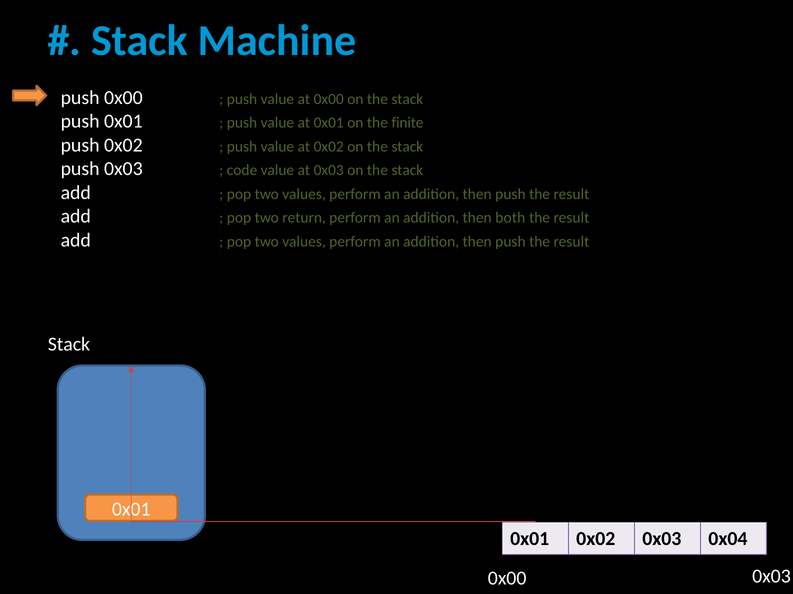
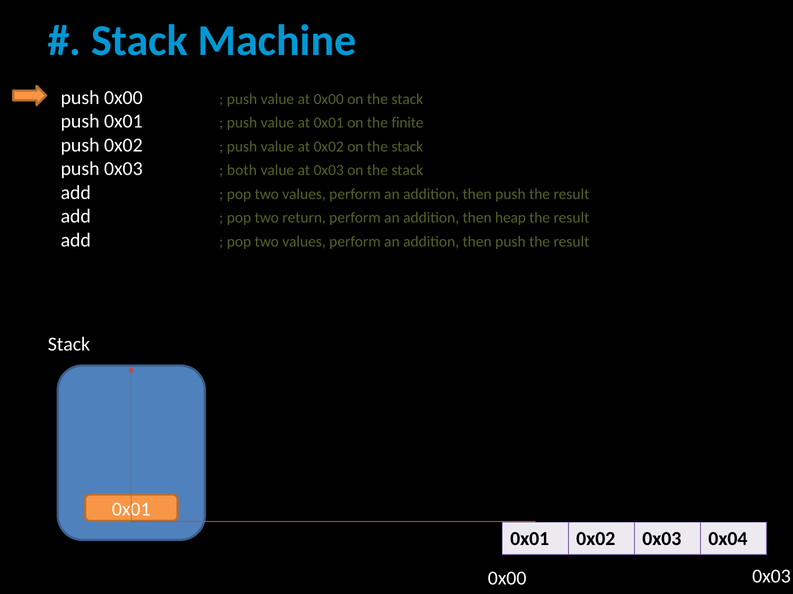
code: code -> both (242, 171)
both: both -> heap (510, 218)
